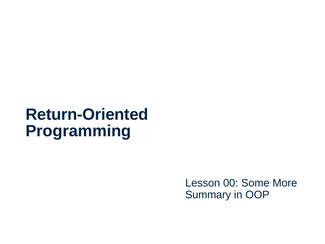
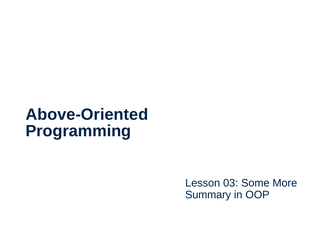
Return-Oriented: Return-Oriented -> Above-Oriented (87, 114)
00: 00 -> 03 (231, 183)
